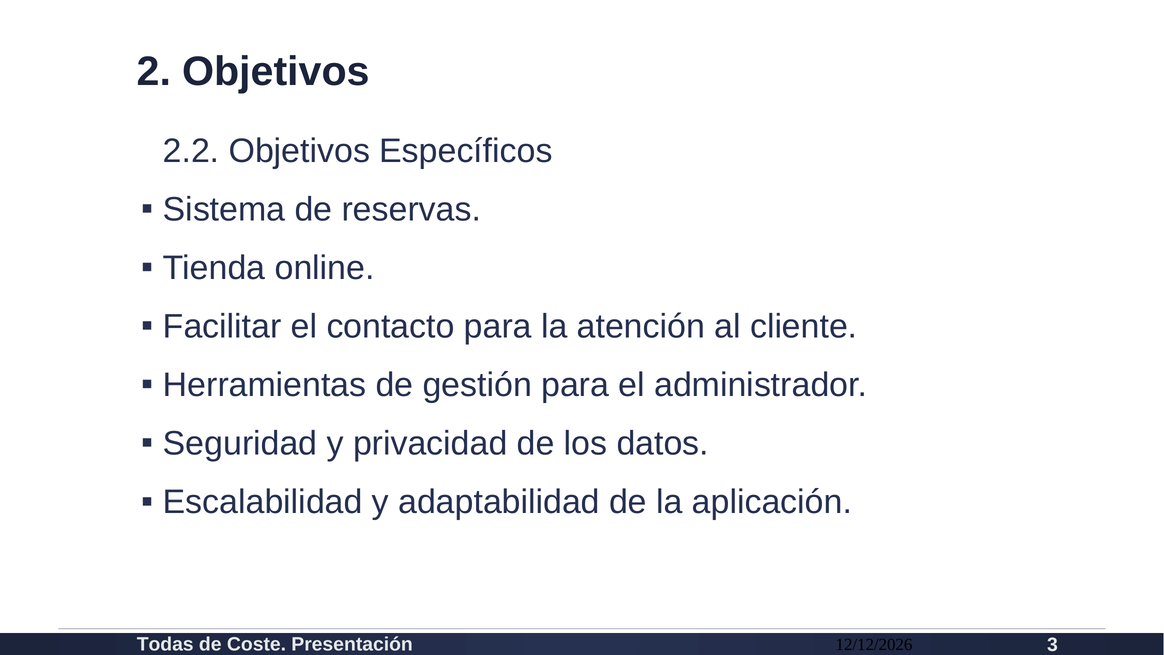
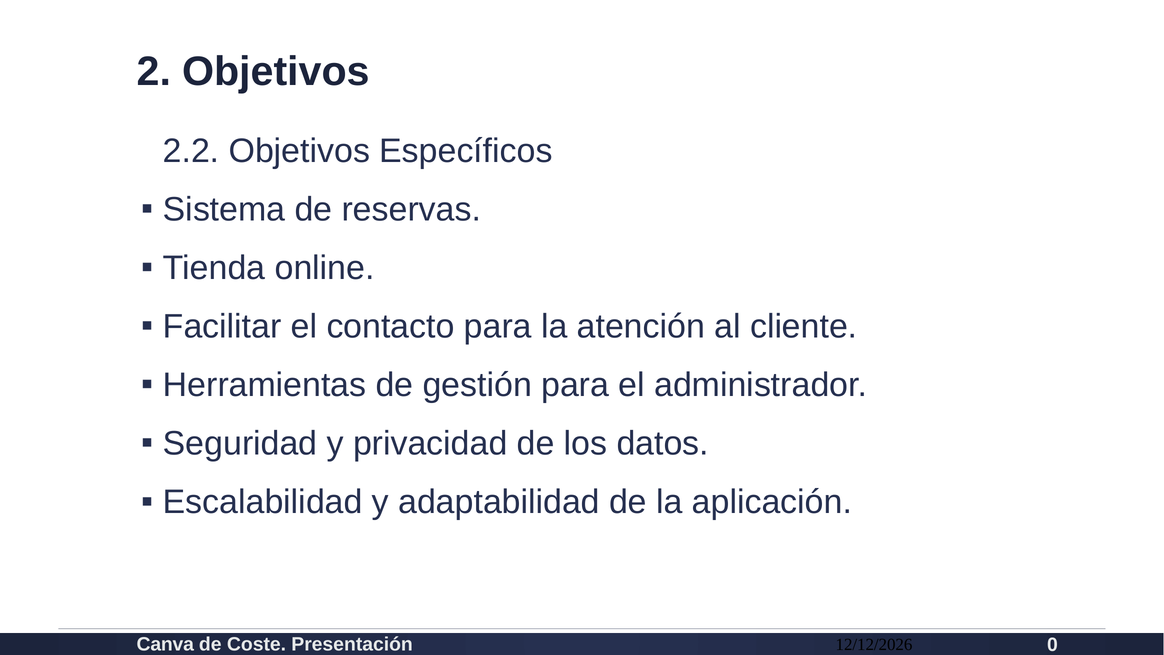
Todas: Todas -> Canva (165, 644)
3: 3 -> 0 (1052, 644)
